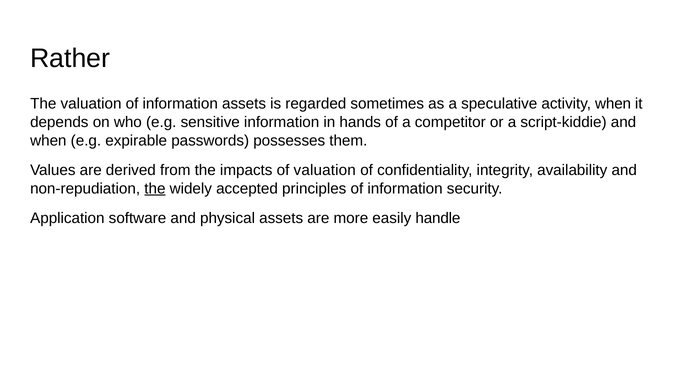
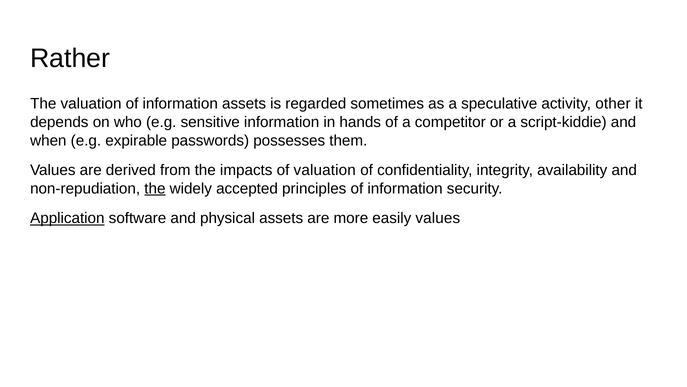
activity when: when -> other (613, 104)
Application underline: none -> present (67, 218)
easily handle: handle -> values (438, 218)
